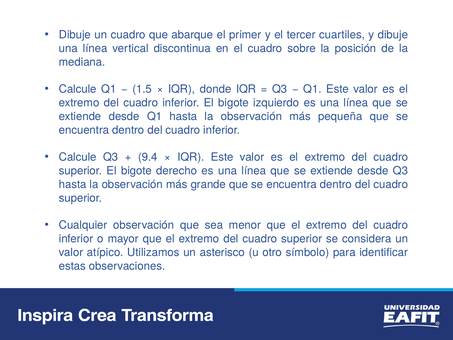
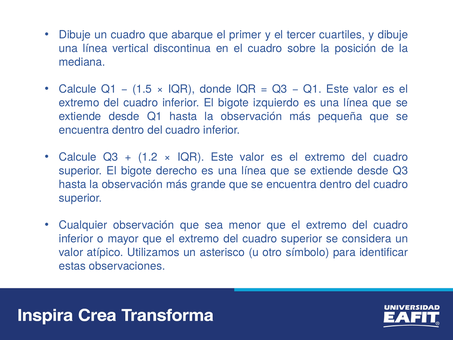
9.4: 9.4 -> 1.2 (148, 157)
